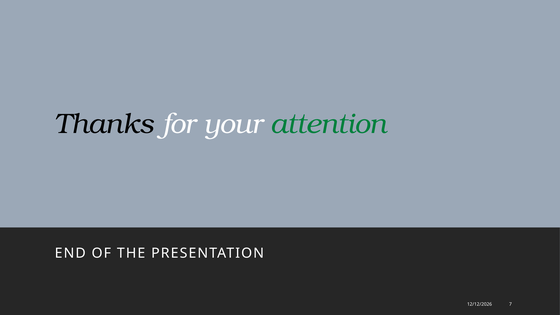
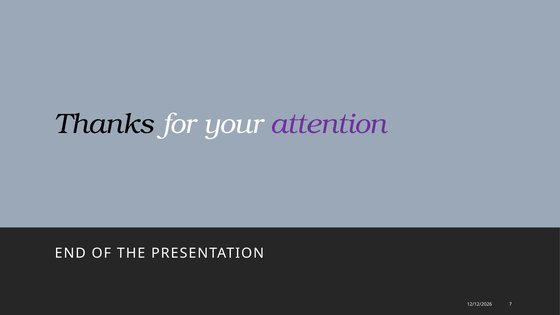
attention colour: green -> purple (328, 124)
